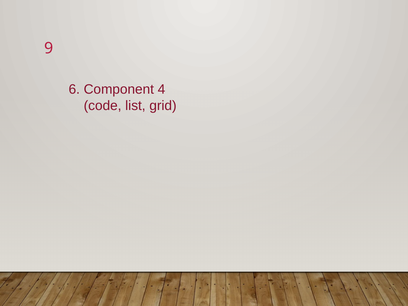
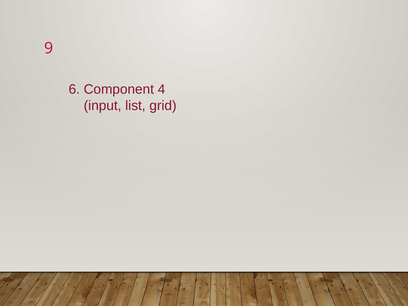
code: code -> input (103, 106)
